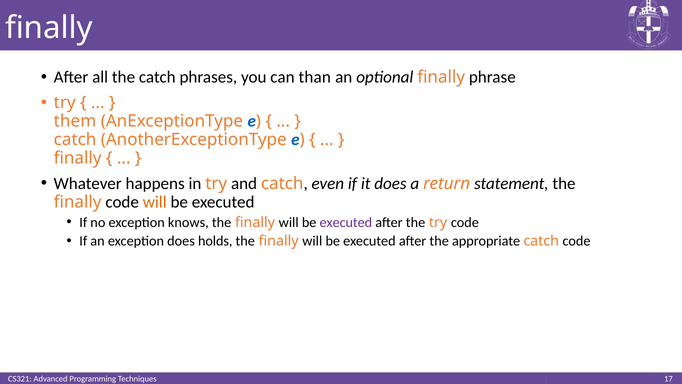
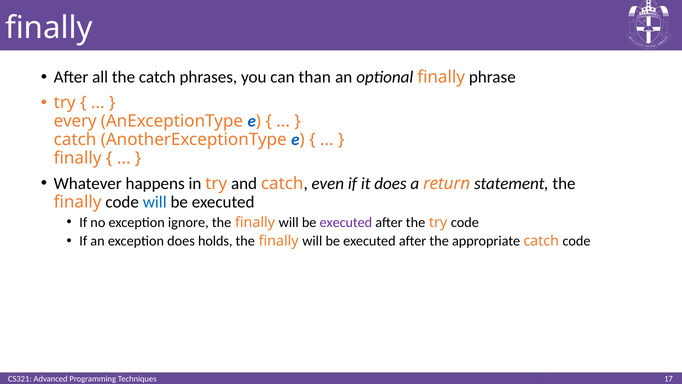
them: them -> every (75, 121)
will colour: orange -> blue (155, 202)
knows: knows -> ignore (188, 222)
